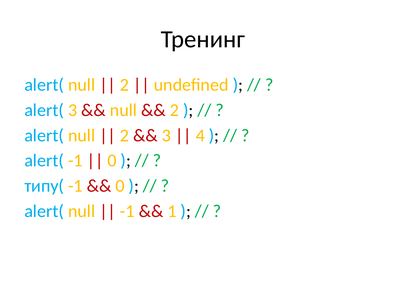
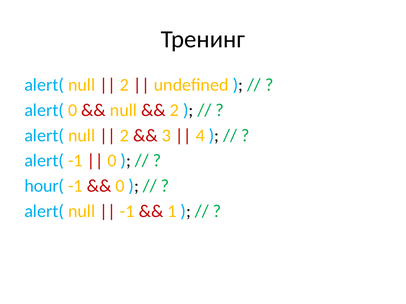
alert( 3: 3 -> 0 (73, 110)
типу(: типу( -> hour( (44, 186)
